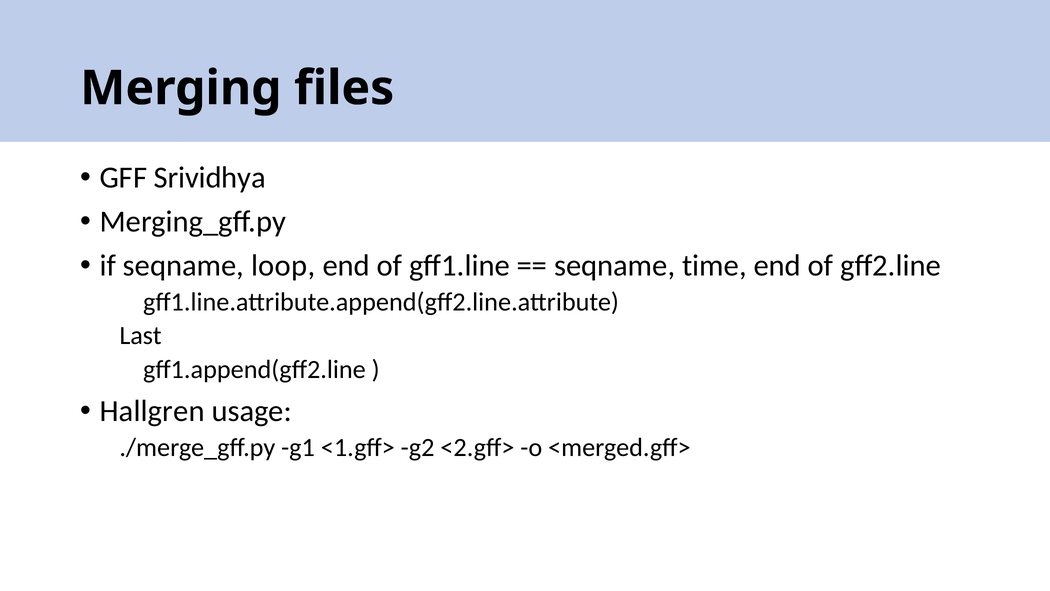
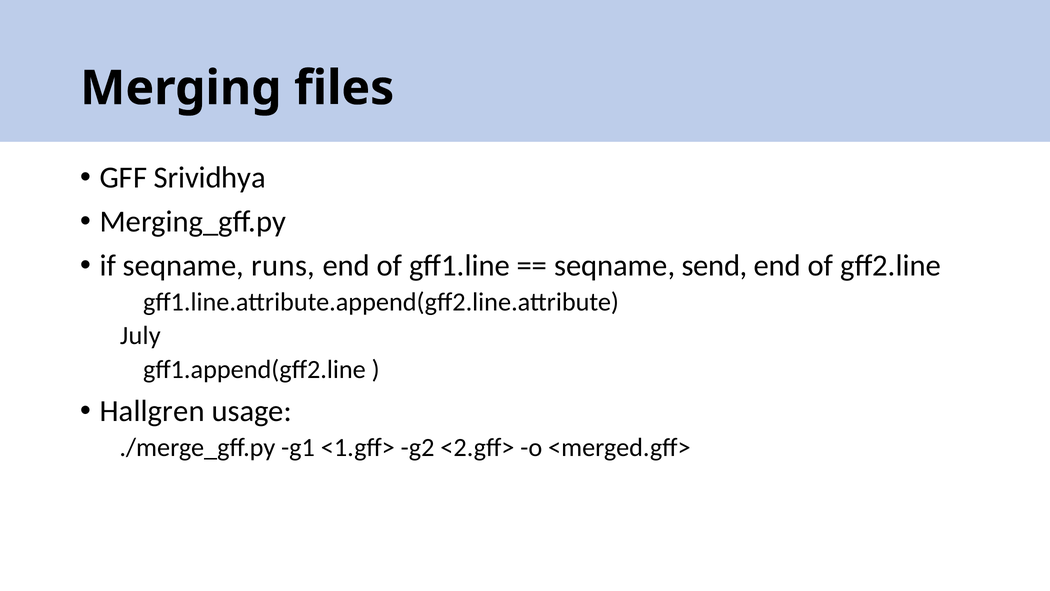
loop: loop -> runs (283, 266)
time: time -> send (715, 266)
Last: Last -> July (140, 336)
